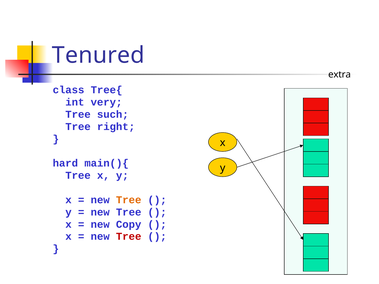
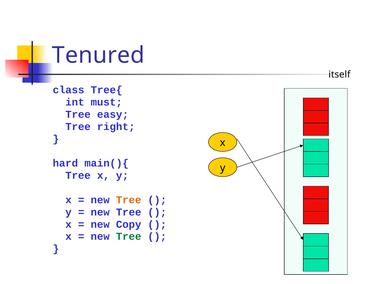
extra: extra -> itself (339, 75)
very: very -> must (106, 102)
such: such -> easy (113, 115)
Tree colour: red -> green (129, 237)
